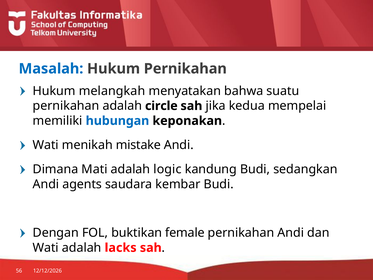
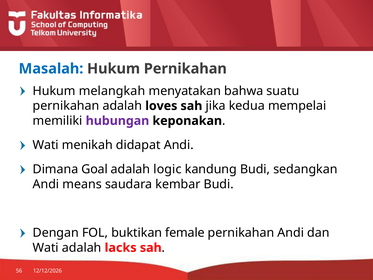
circle: circle -> loves (161, 106)
hubungan colour: blue -> purple (117, 121)
mistake: mistake -> didapat (138, 145)
Mati: Mati -> Goal (95, 169)
agents: agents -> means (82, 184)
